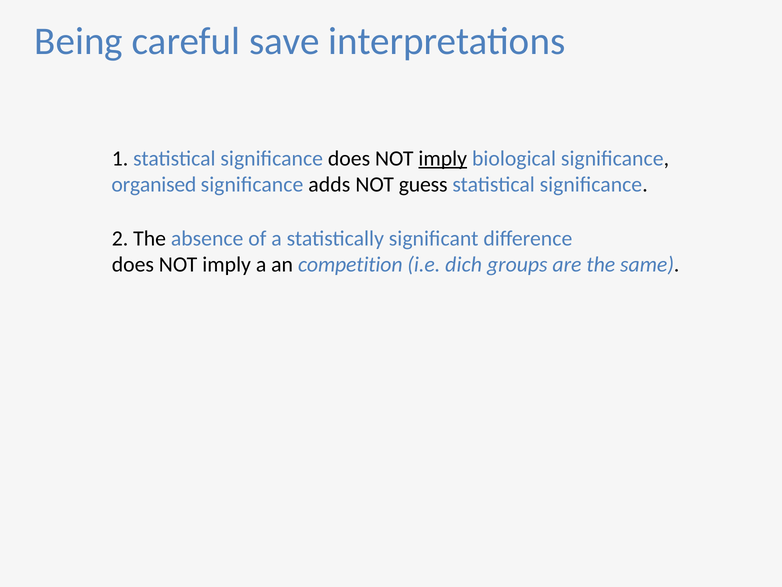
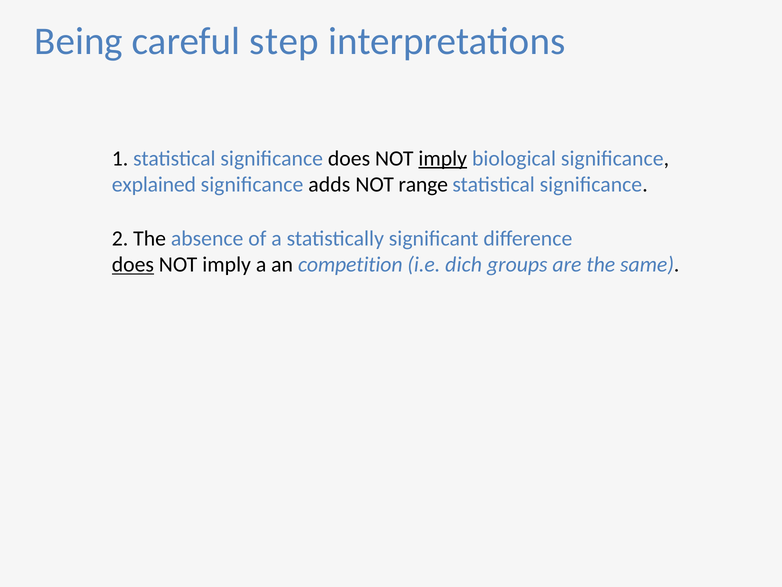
save: save -> step (284, 41)
organised: organised -> explained (154, 184)
guess: guess -> range (423, 184)
does underline: none -> present (133, 264)
